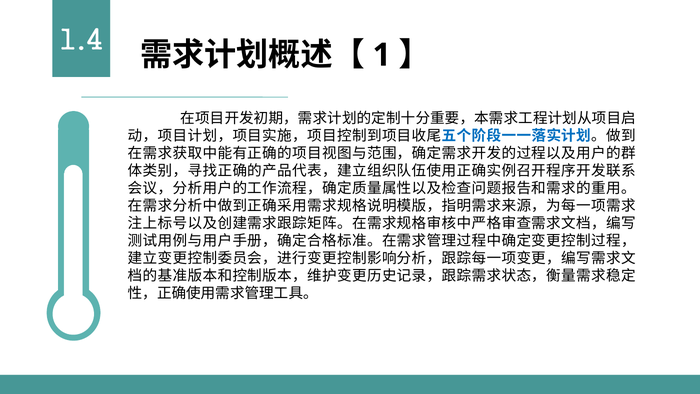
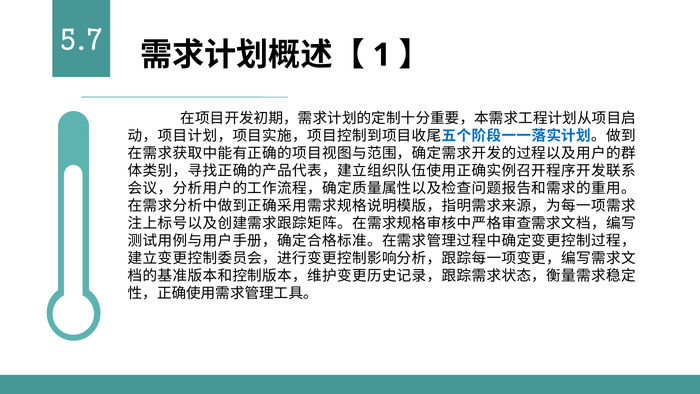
1.4: 1.4 -> 5.7 (81, 40)
